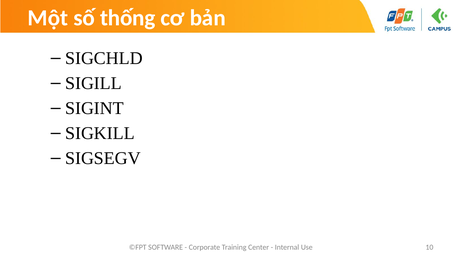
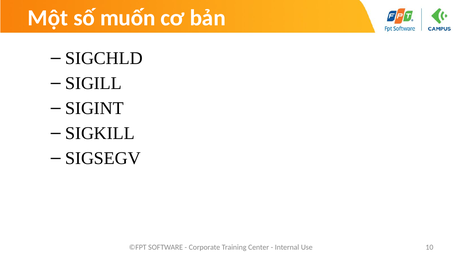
thống: thống -> muốn (128, 18)
